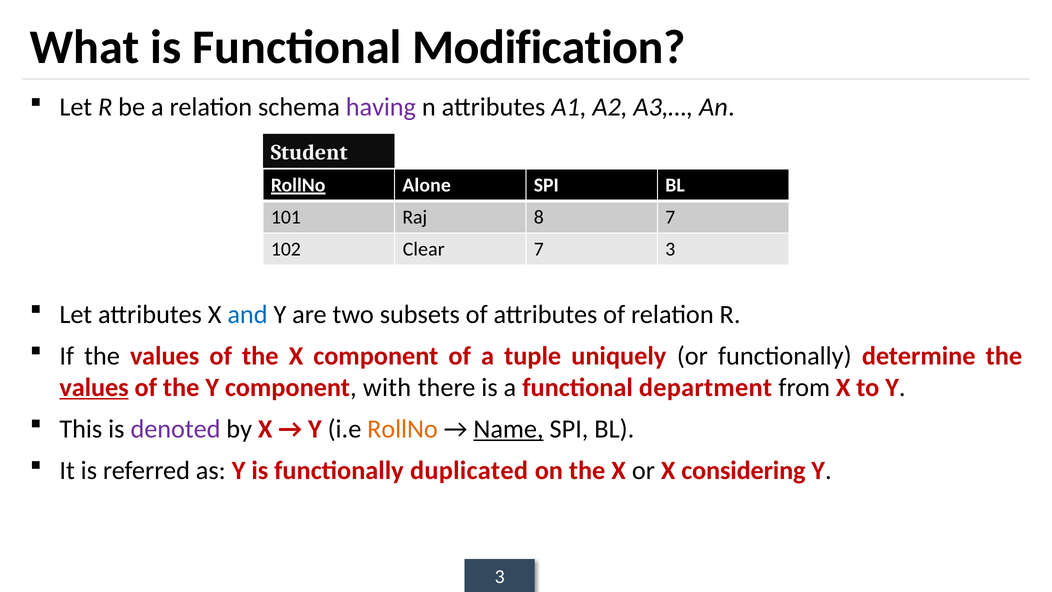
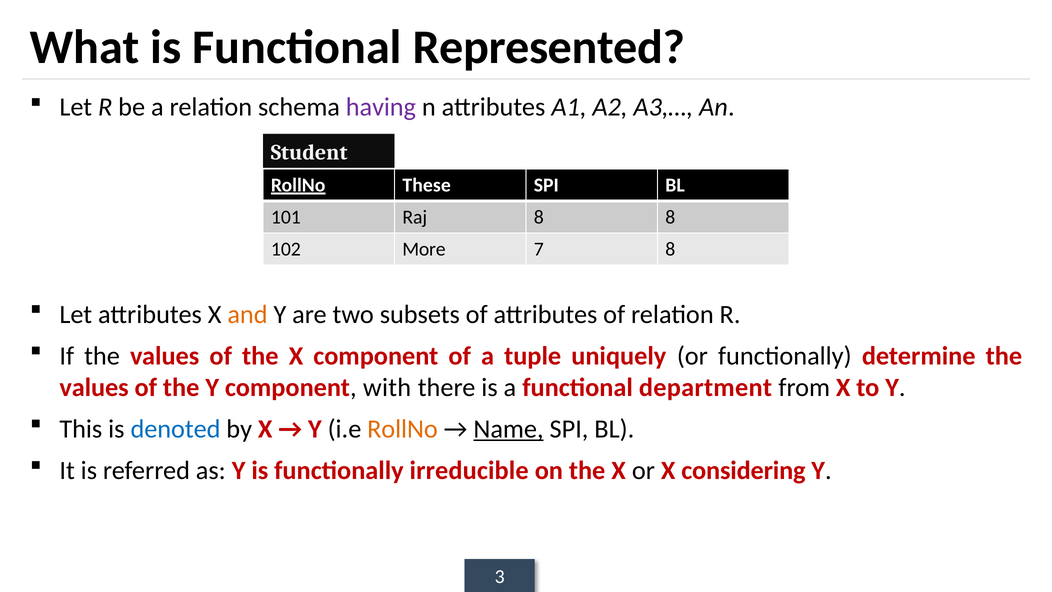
Modification: Modification -> Represented (549, 47)
Alone: Alone -> These (427, 185)
8 7: 7 -> 8 (670, 217)
Clear: Clear -> More (424, 249)
7 3: 3 -> 8 (670, 249)
and colour: blue -> orange (247, 314)
values underline: present -> none (94, 387)
denoted colour: purple -> blue (175, 429)
duplicated: duplicated -> irreducible (469, 470)
